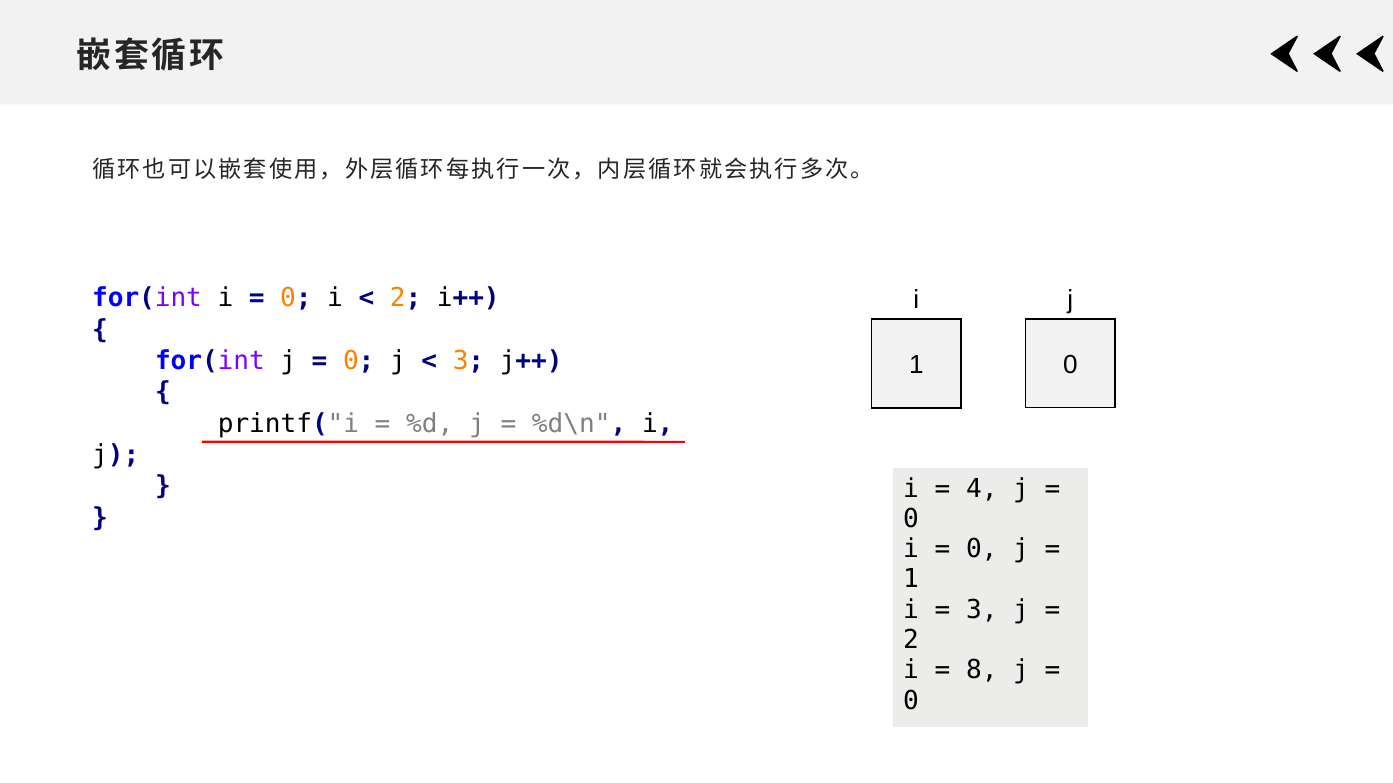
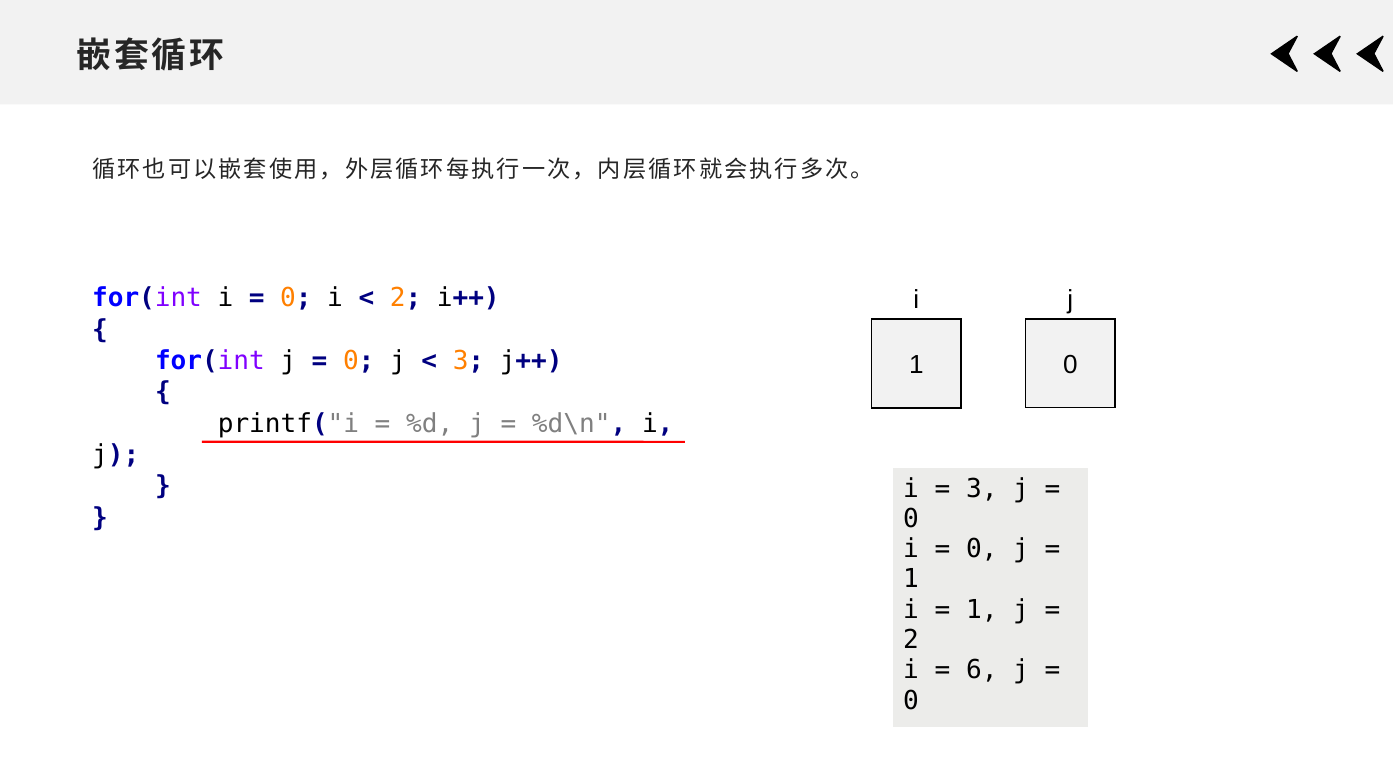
4: 4 -> 3 (982, 489)
3: 3 -> 1 (982, 610)
8: 8 -> 6 (982, 671)
